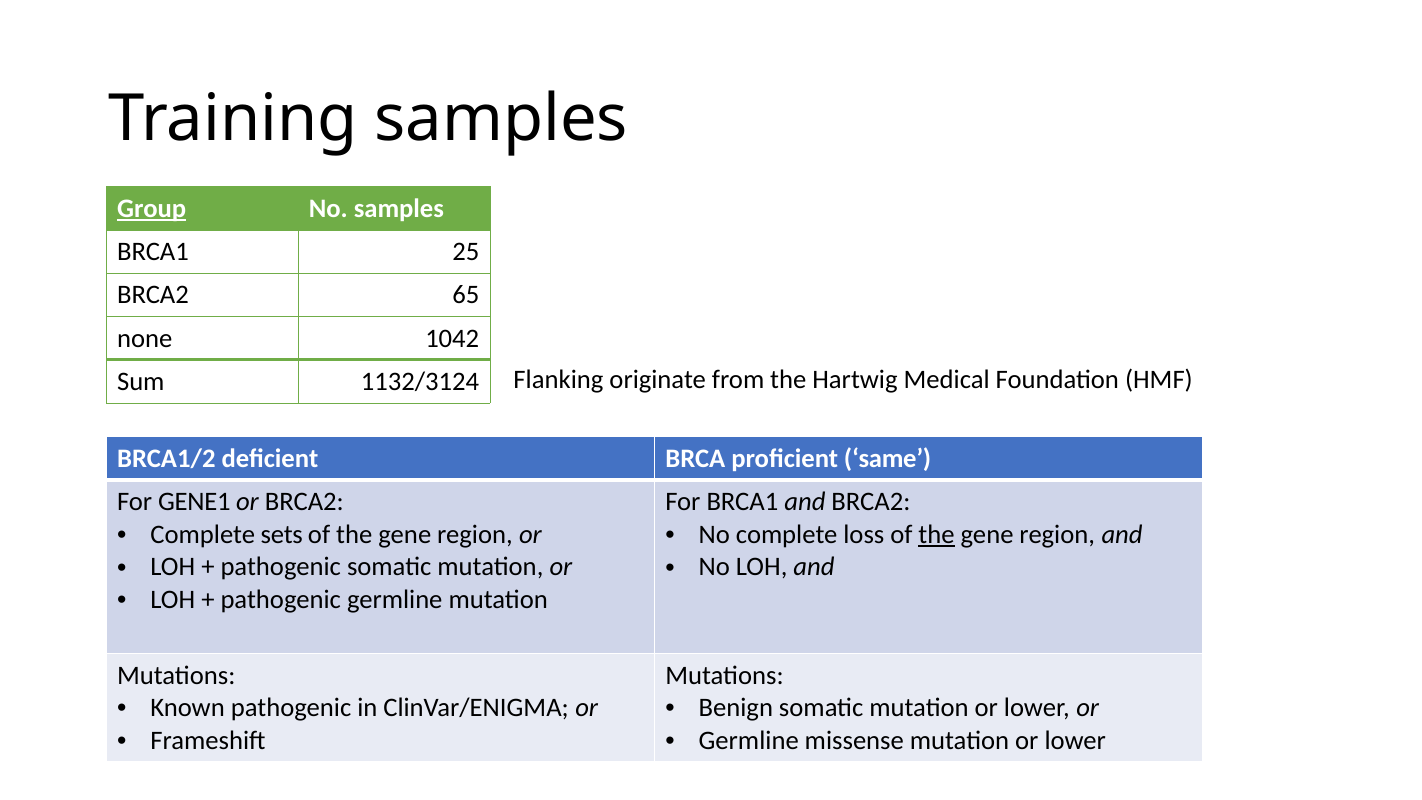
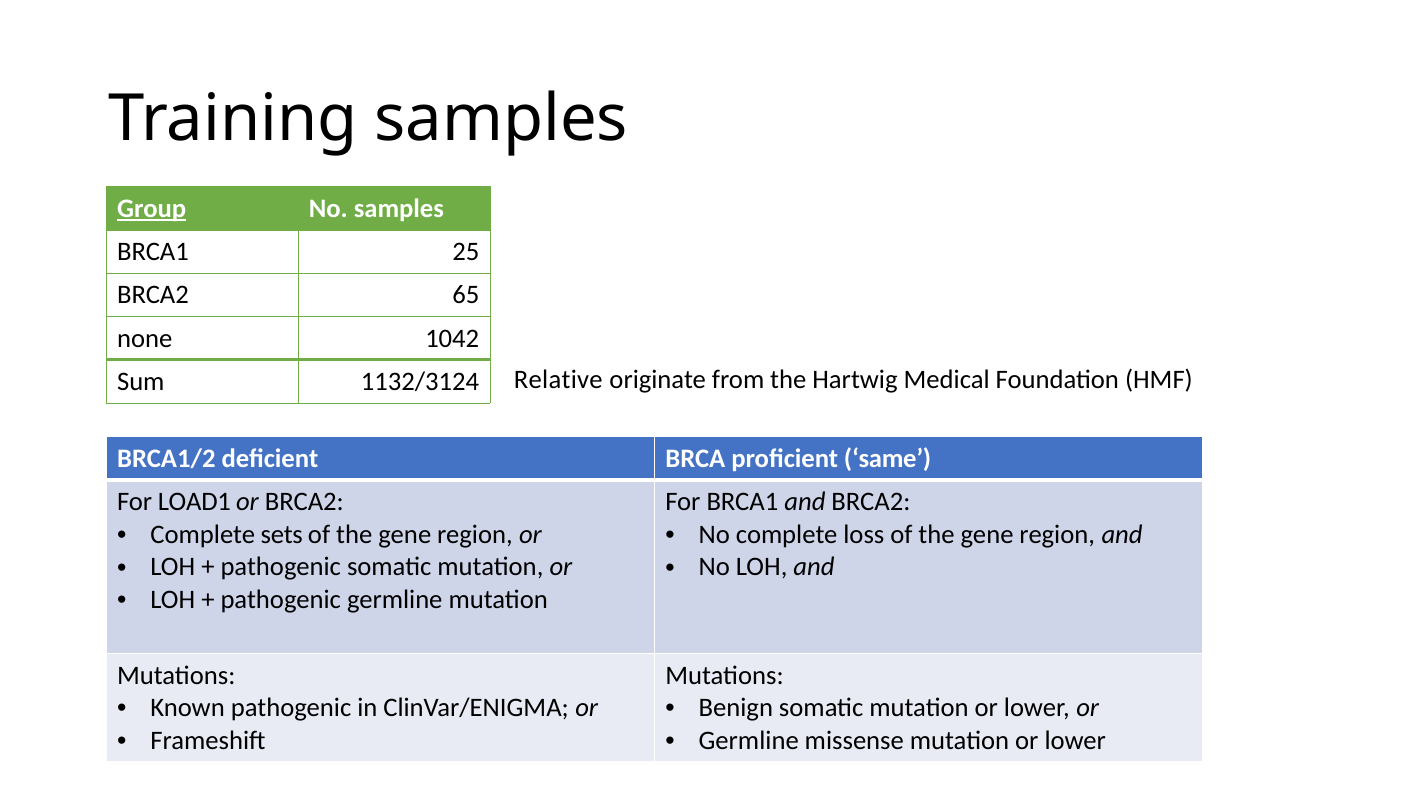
Flanking: Flanking -> Relative (558, 380)
GENE1: GENE1 -> LOAD1 (194, 502)
the underline: present -> none (937, 534)
